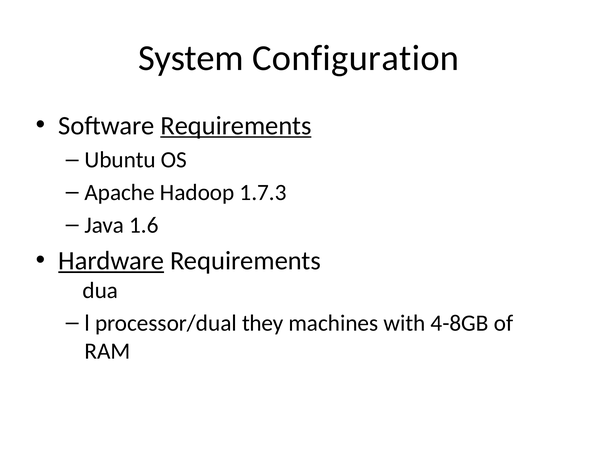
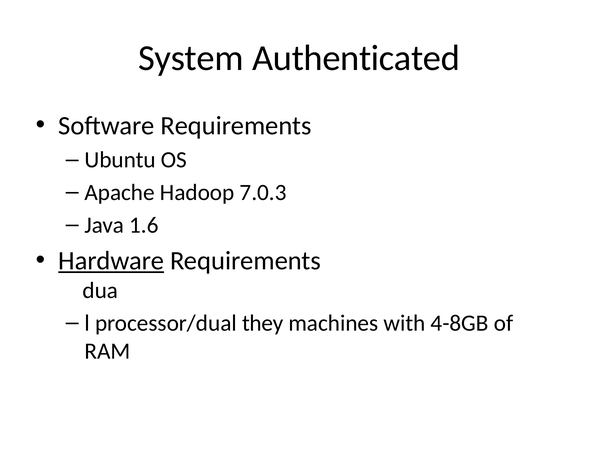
Configuration: Configuration -> Authenticated (356, 58)
Requirements underline: present -> none (236, 125)
1.7.3: 1.7.3 -> 7.0.3 (263, 192)
